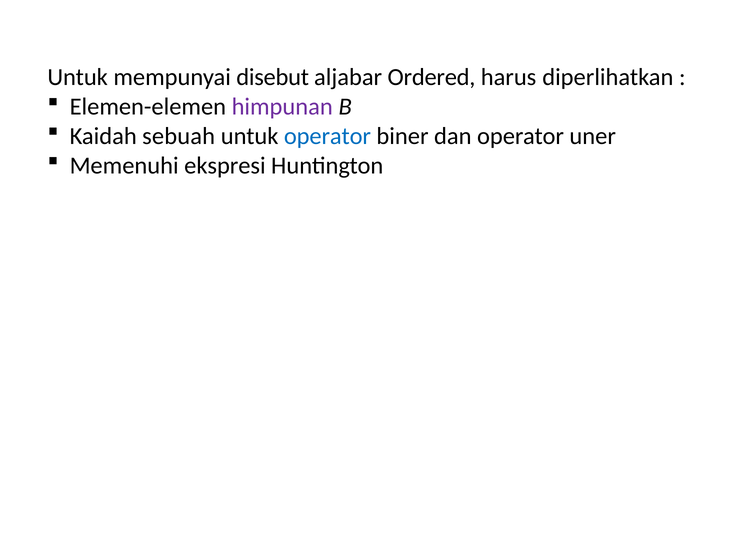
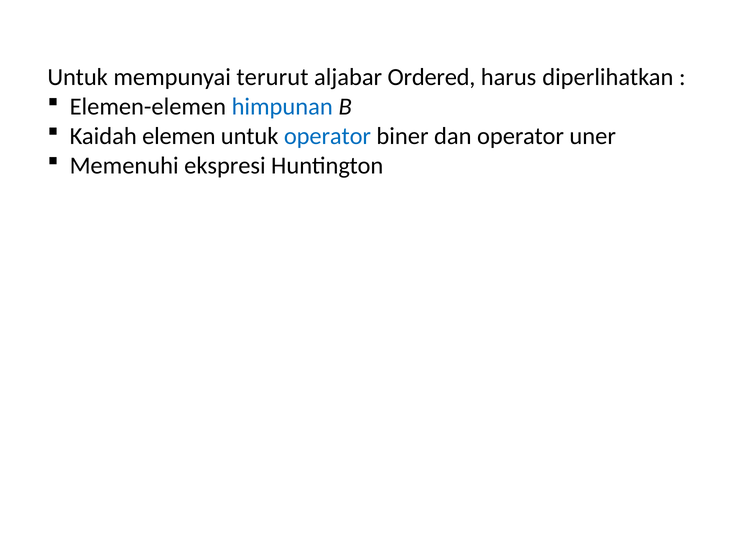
disebut: disebut -> terurut (272, 77)
himpunan colour: purple -> blue (282, 107)
sebuah: sebuah -> elemen (179, 136)
